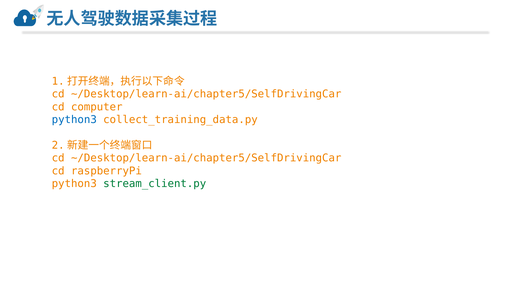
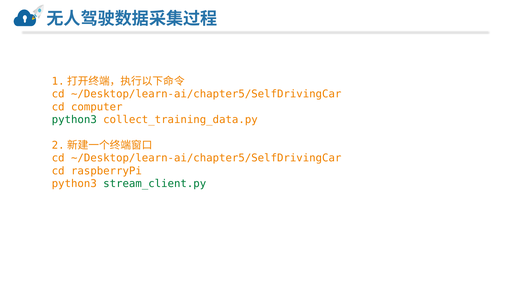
python3 colour: blue -> green (74, 120)
